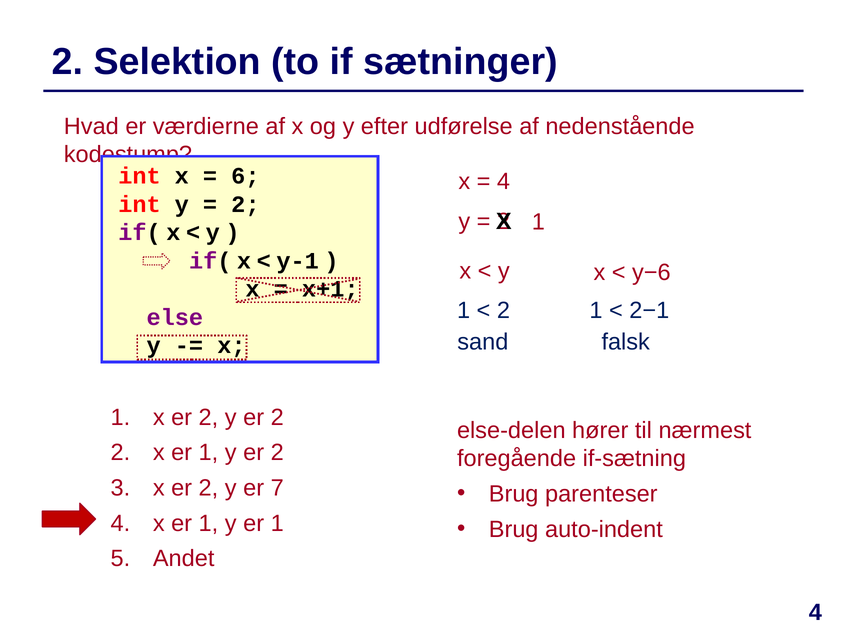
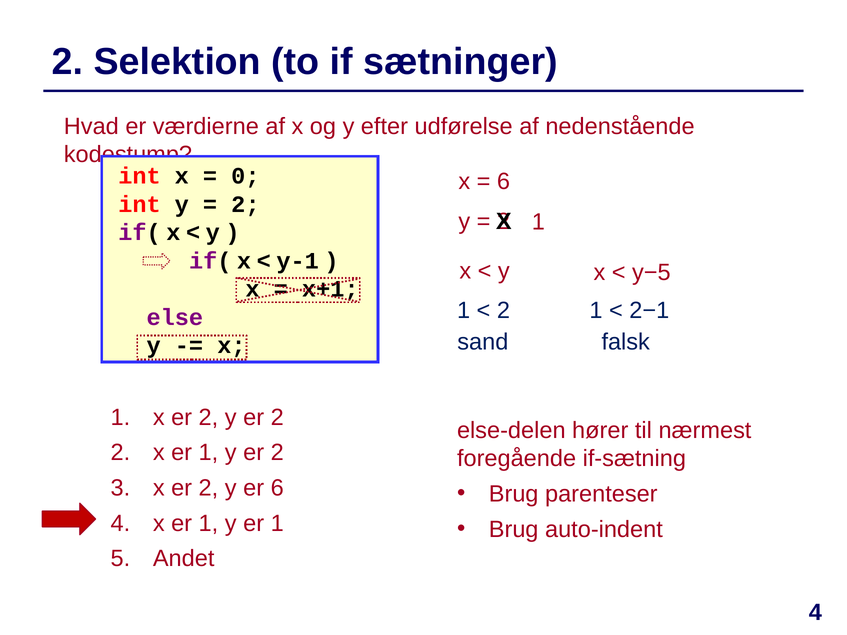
6: 6 -> 0 (245, 176)
4: 4 -> 6 (504, 182)
y−6: y−6 -> y−5 (651, 273)
er 7: 7 -> 6 (277, 488)
